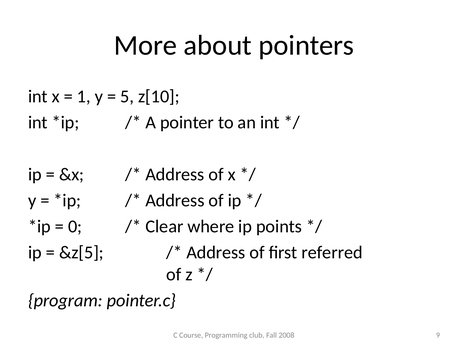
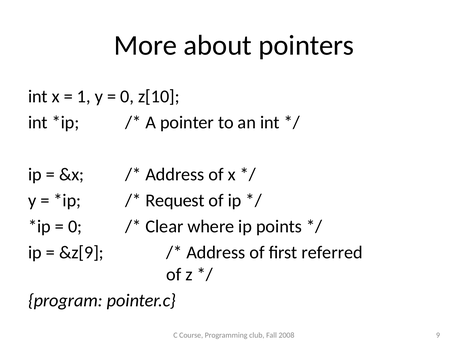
5: 5 -> 0 (127, 96)
Address: Address -> Request (175, 201)
&z[5: &z[5 -> &z[9 (81, 253)
